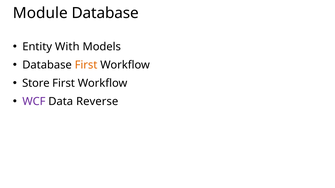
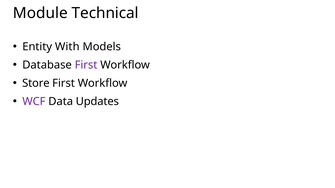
Module Database: Database -> Technical (105, 13)
First colour: orange -> purple (86, 65)
Reverse: Reverse -> Updates (97, 102)
